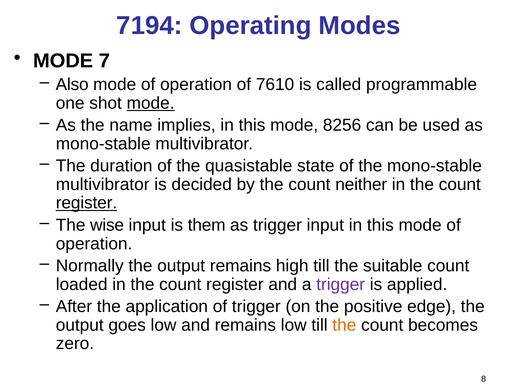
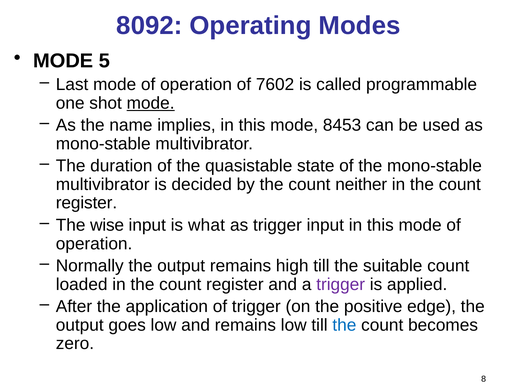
7194: 7194 -> 8092 (149, 26)
7: 7 -> 5 (104, 61)
Also: Also -> Last (72, 84)
7610: 7610 -> 7602 (275, 84)
8256: 8256 -> 8453 (342, 125)
register underline: present -> none (86, 203)
them: them -> what (207, 225)
the colour: orange -> blue (344, 325)
